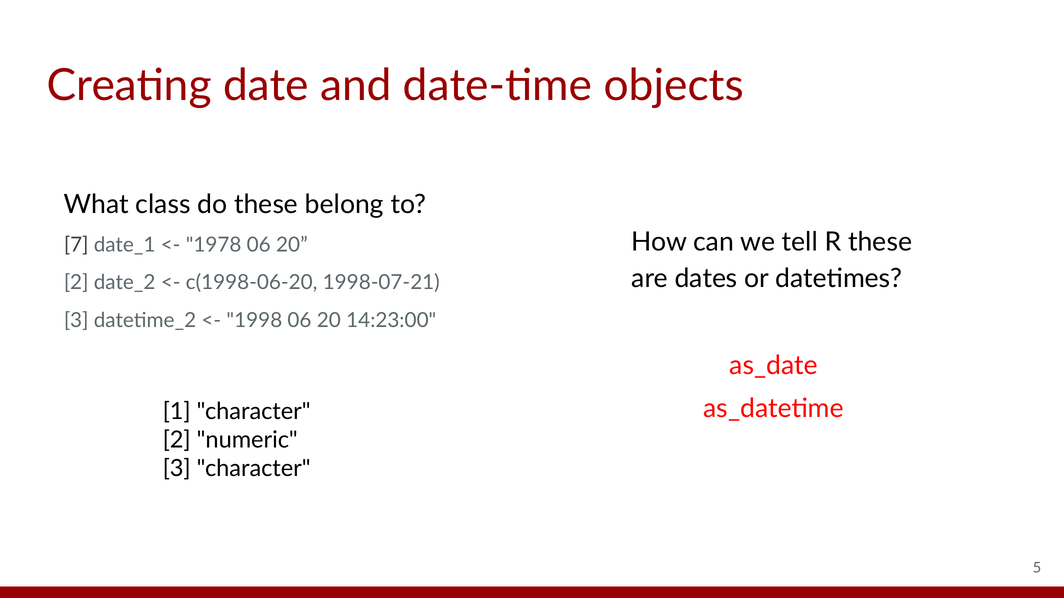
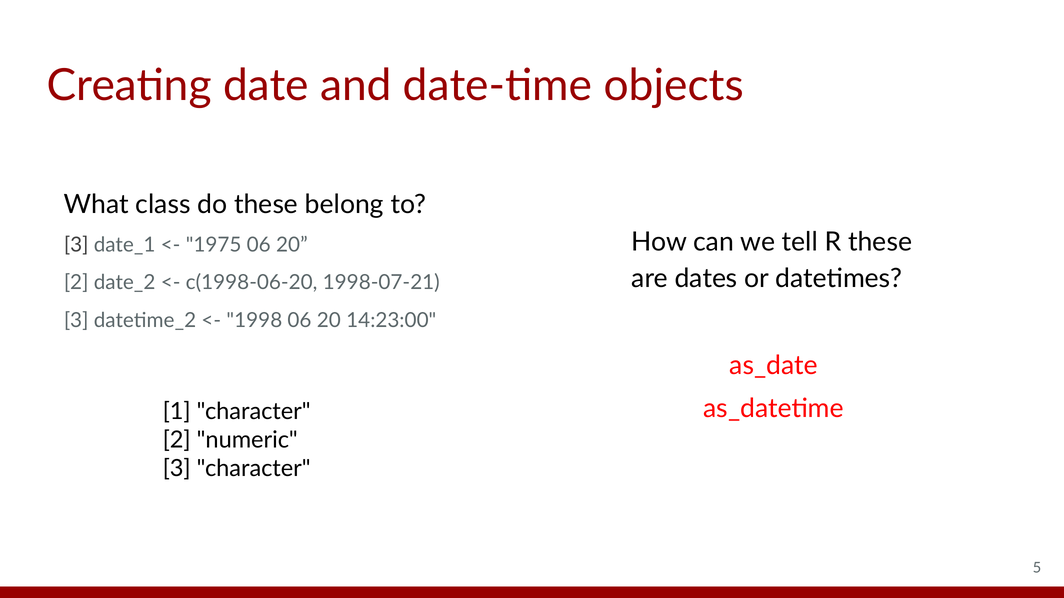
7: 7 -> 3 (76, 245)
1978: 1978 -> 1975 (214, 245)
